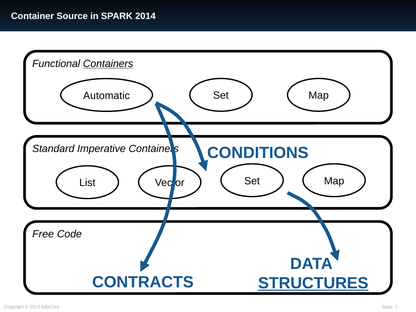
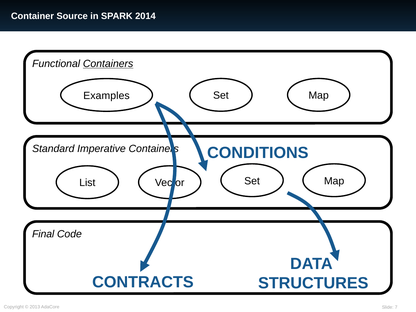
Automatic: Automatic -> Examples (107, 96)
Free: Free -> Final (43, 234)
STRUCTURES underline: present -> none (313, 283)
